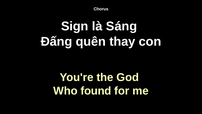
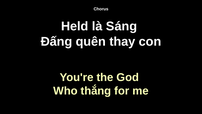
Sign: Sign -> Held (75, 26)
found: found -> thắng (96, 91)
